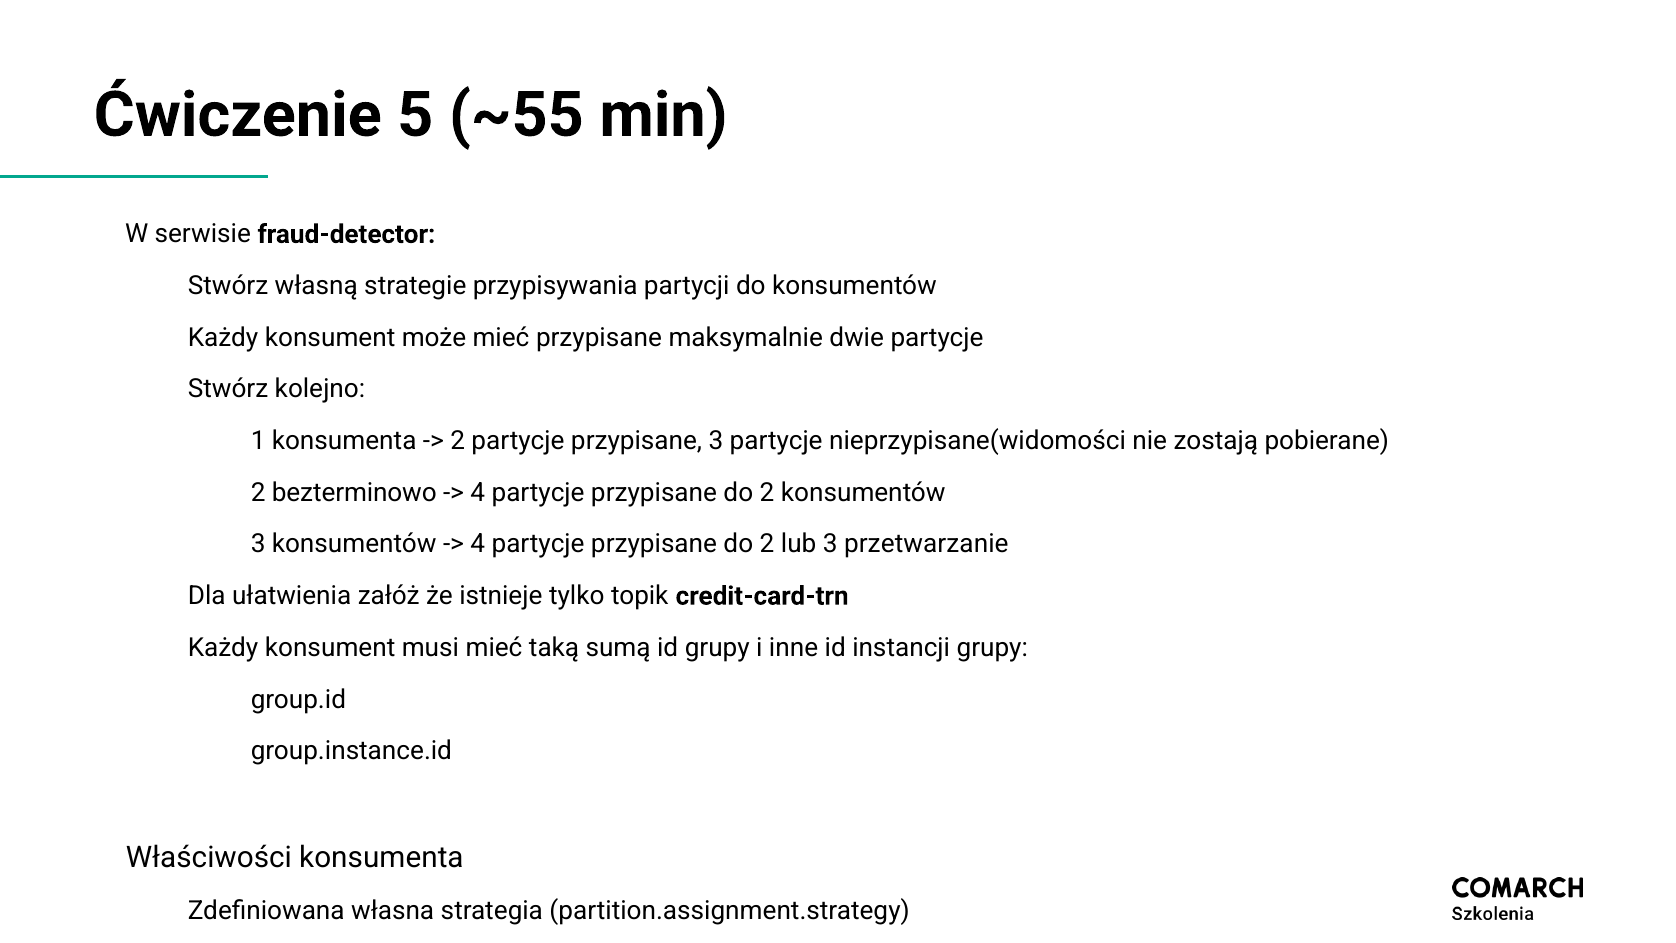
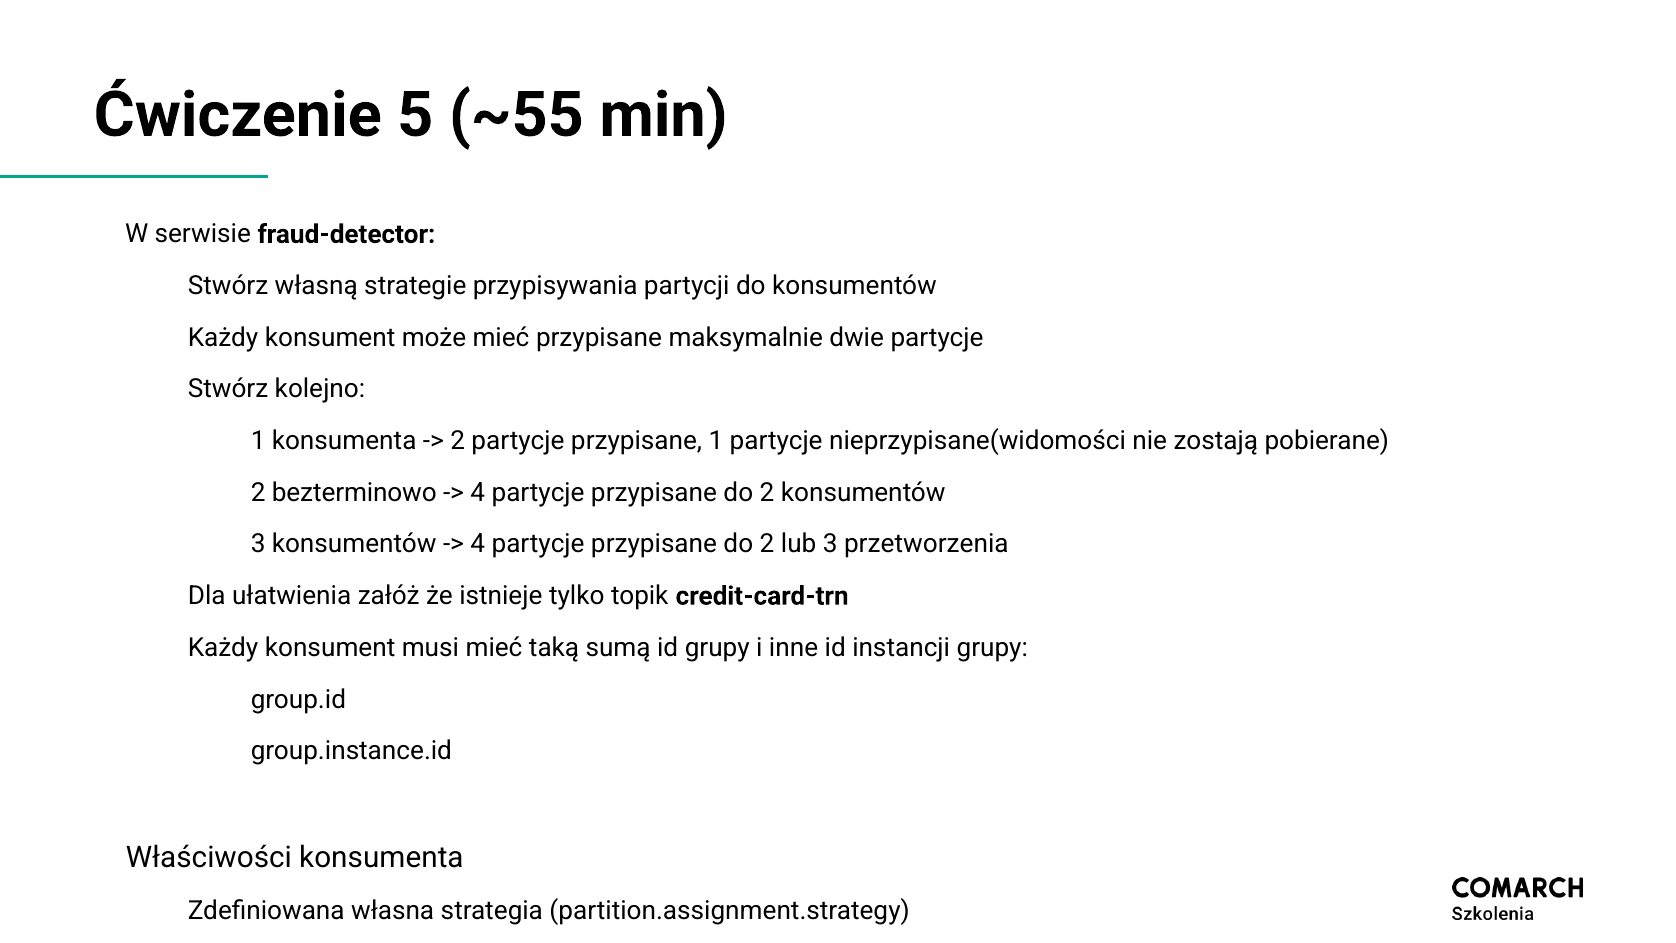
przypisane 3: 3 -> 1 (716, 441)
przetwarzanie: przetwarzanie -> przetworzenia (926, 544)
